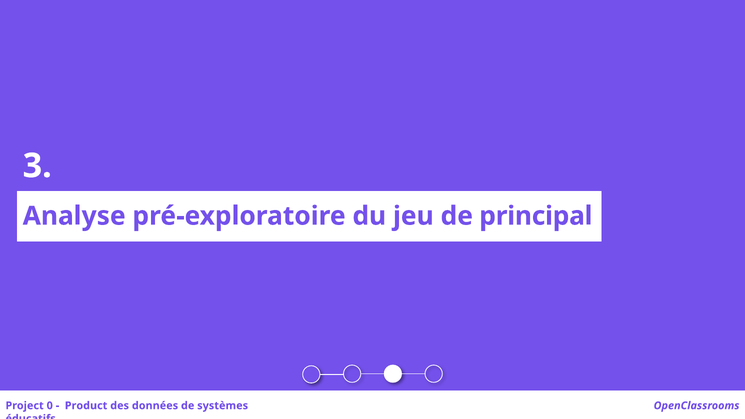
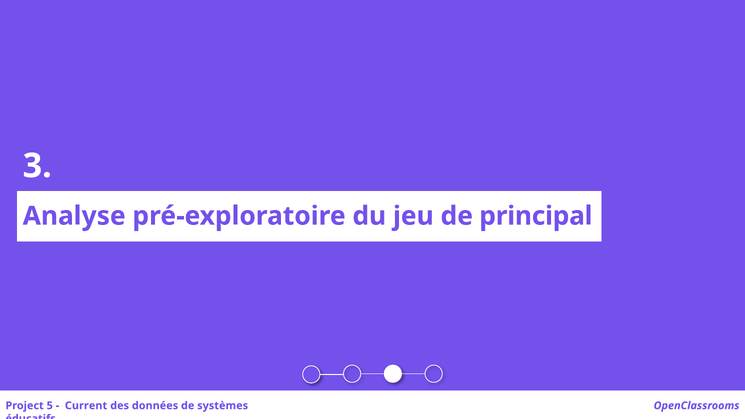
0: 0 -> 5 (50, 406)
Product: Product -> Current (86, 406)
